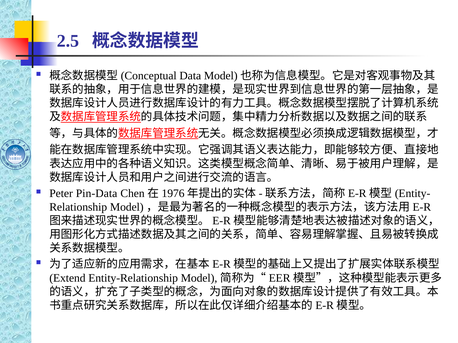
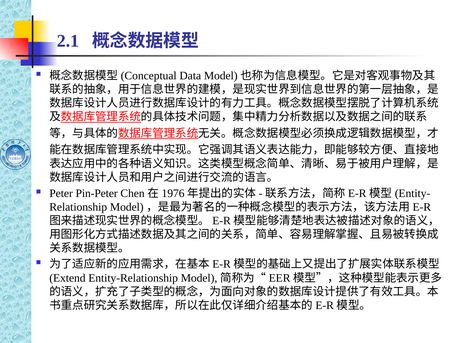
2.5: 2.5 -> 2.1 (68, 41)
Pin-Data: Pin-Data -> Pin-Peter (97, 194)
